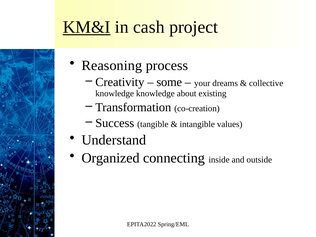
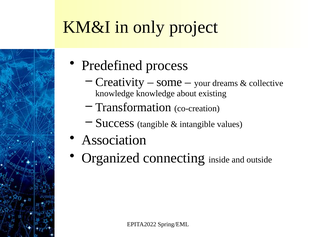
KM&I underline: present -> none (87, 27)
cash: cash -> only (149, 27)
Reasoning: Reasoning -> Predefined (112, 65)
Understand: Understand -> Association (114, 140)
